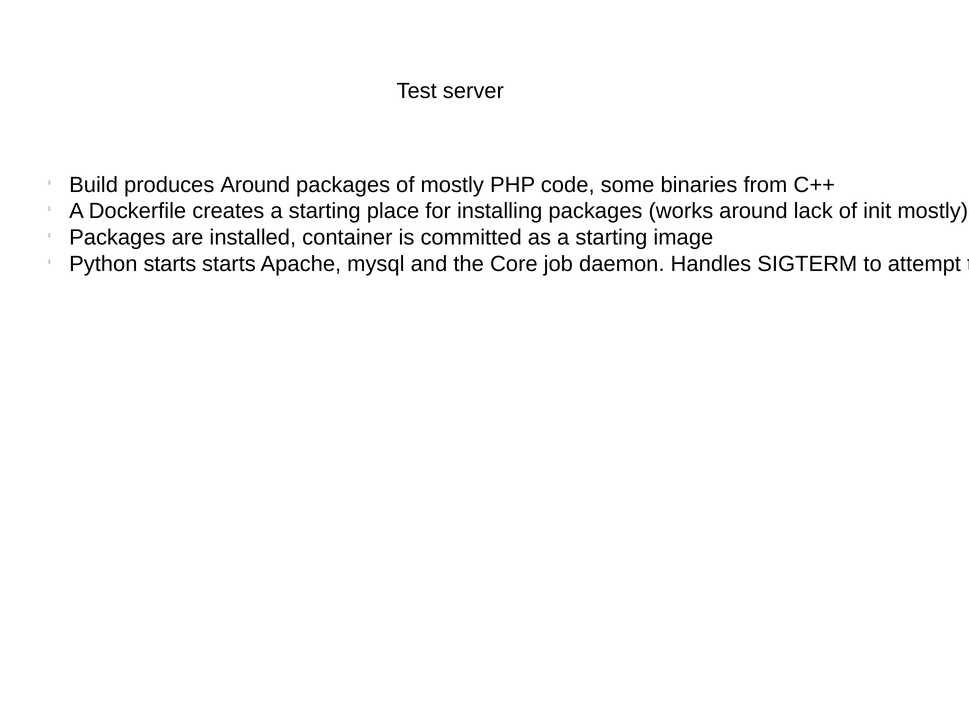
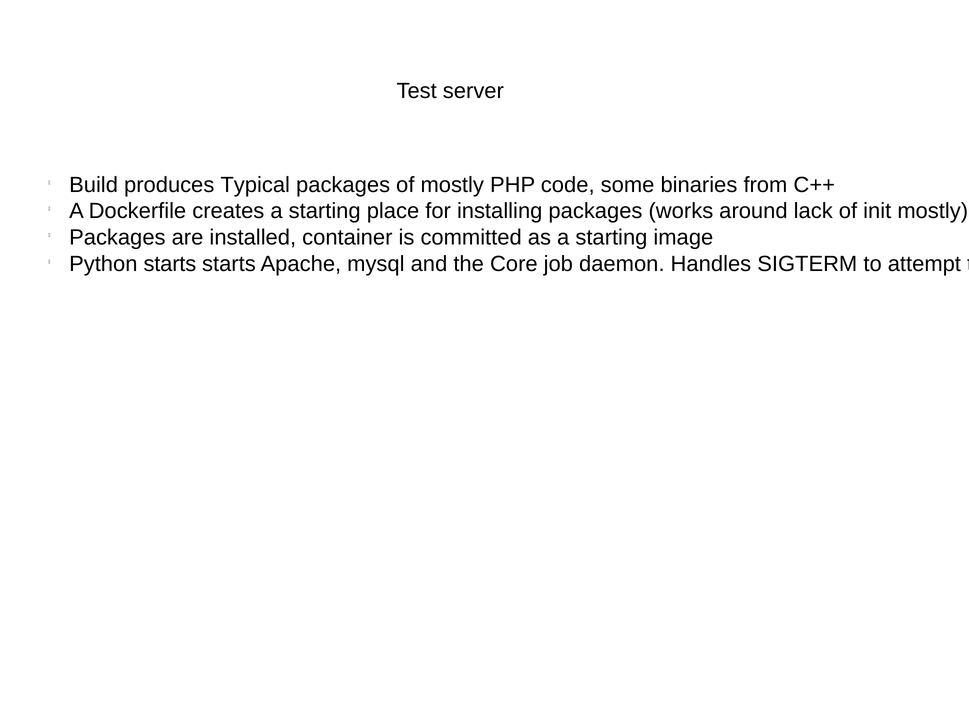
produces Around: Around -> Typical (255, 185)
